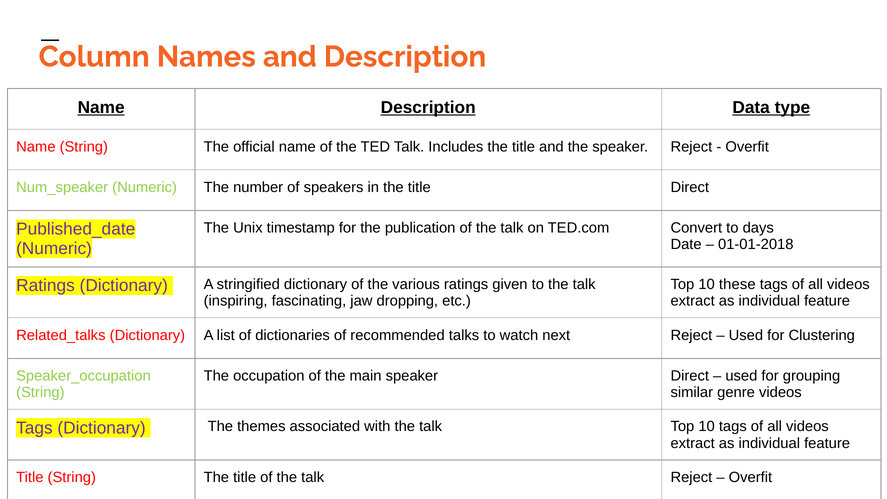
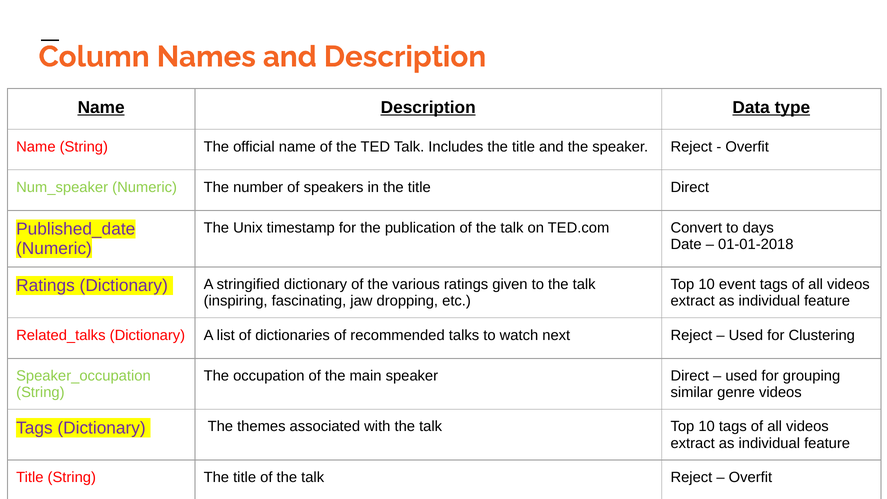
these: these -> event (737, 284)
